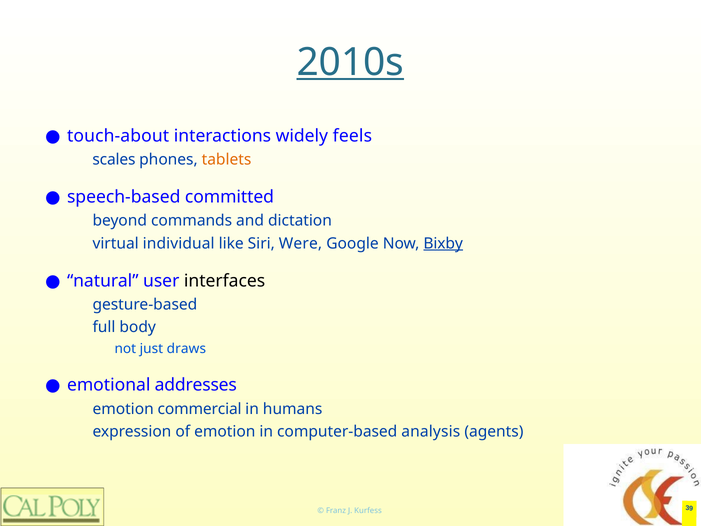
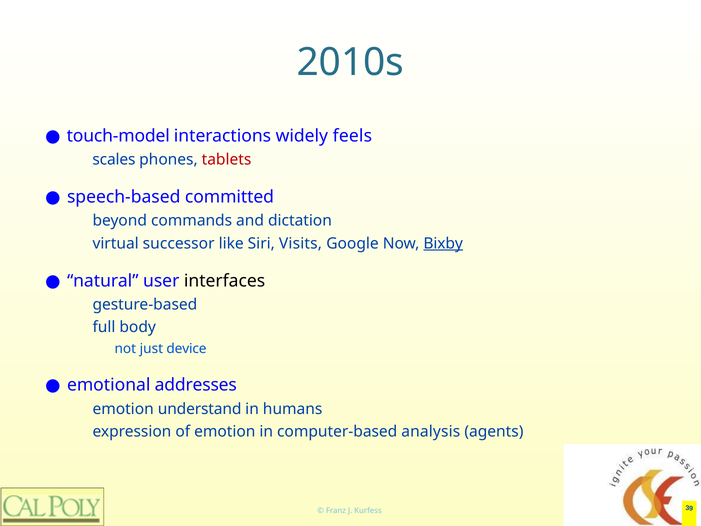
2010s underline: present -> none (350, 62)
touch-about: touch-about -> touch-model (118, 136)
tablets colour: orange -> red (227, 160)
individual: individual -> successor (179, 243)
Were: Were -> Visits (300, 243)
draws: draws -> device (186, 349)
commercial: commercial -> understand (200, 409)
